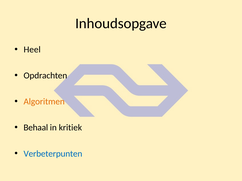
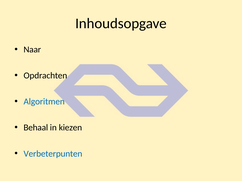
Heel: Heel -> Naar (32, 50)
Algoritmen colour: orange -> blue (44, 102)
kritiek: kritiek -> kiezen (70, 128)
